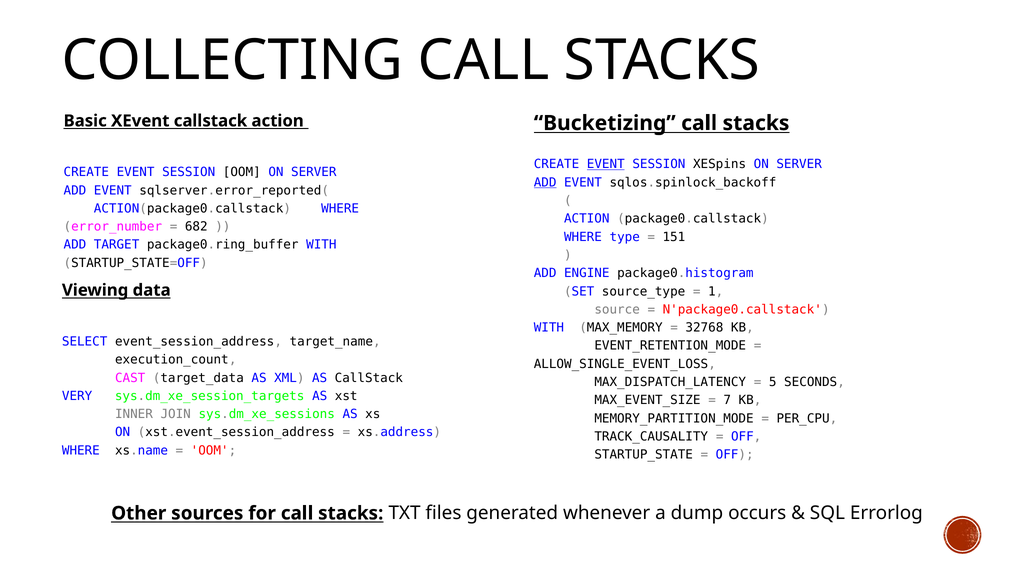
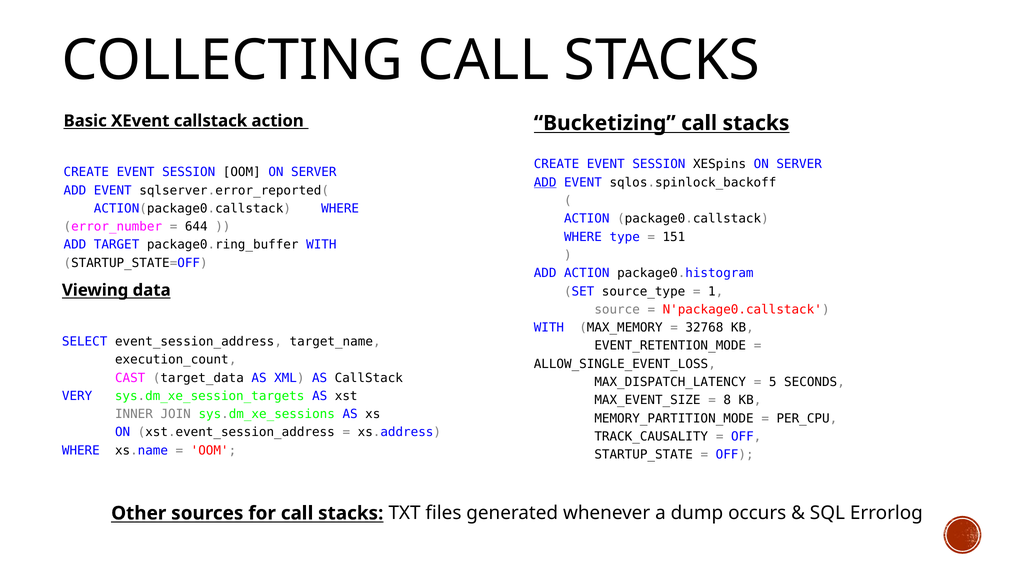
EVENT underline: present -> none (606, 164)
682: 682 -> 644 (196, 226)
ADD ENGINE: ENGINE -> ACTION (587, 273)
7: 7 -> 8 (727, 400)
